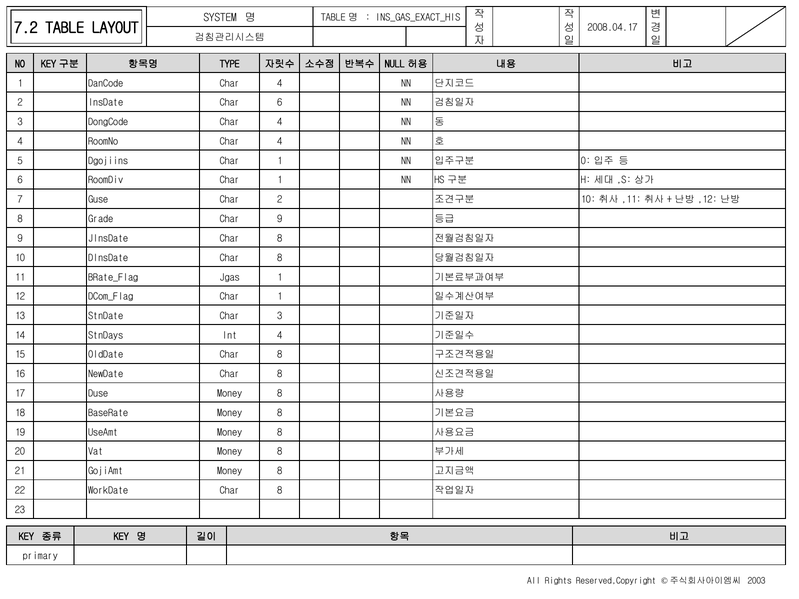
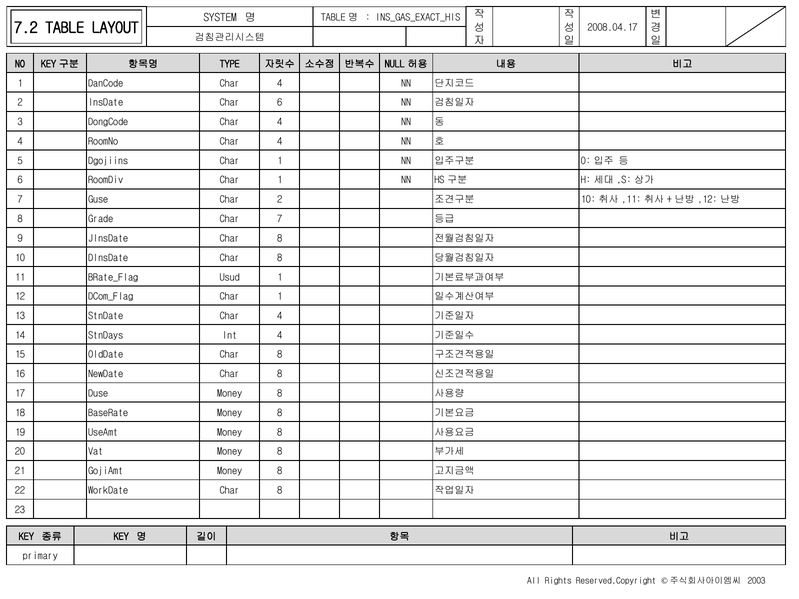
Char 9: 9 -> 7 (280, 219)
Jgas: Jgas -> Usud (230, 277)
StnDate Char 3: 3 -> 4 (280, 316)
